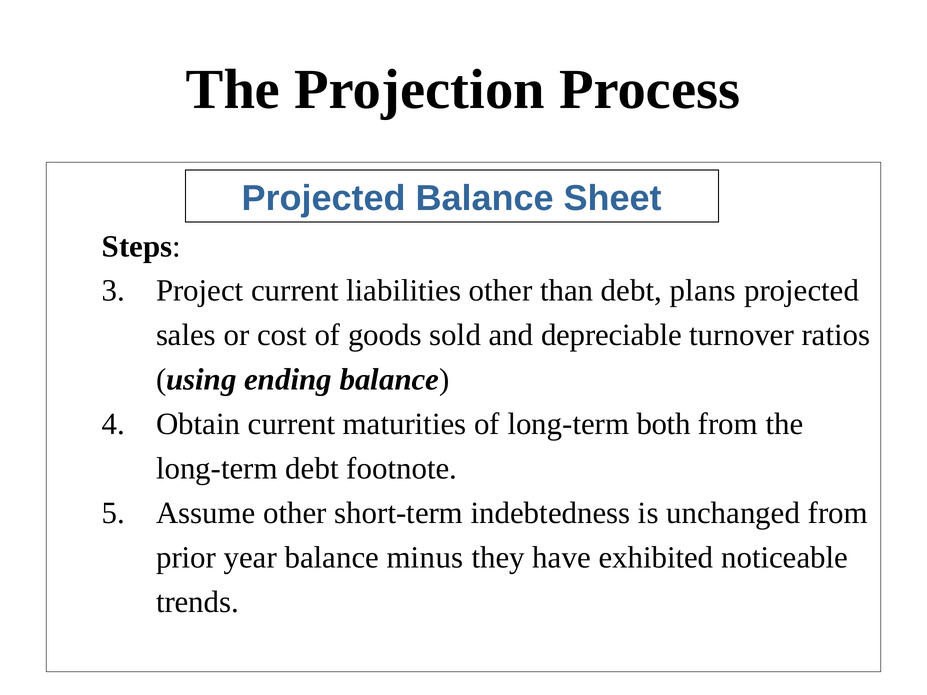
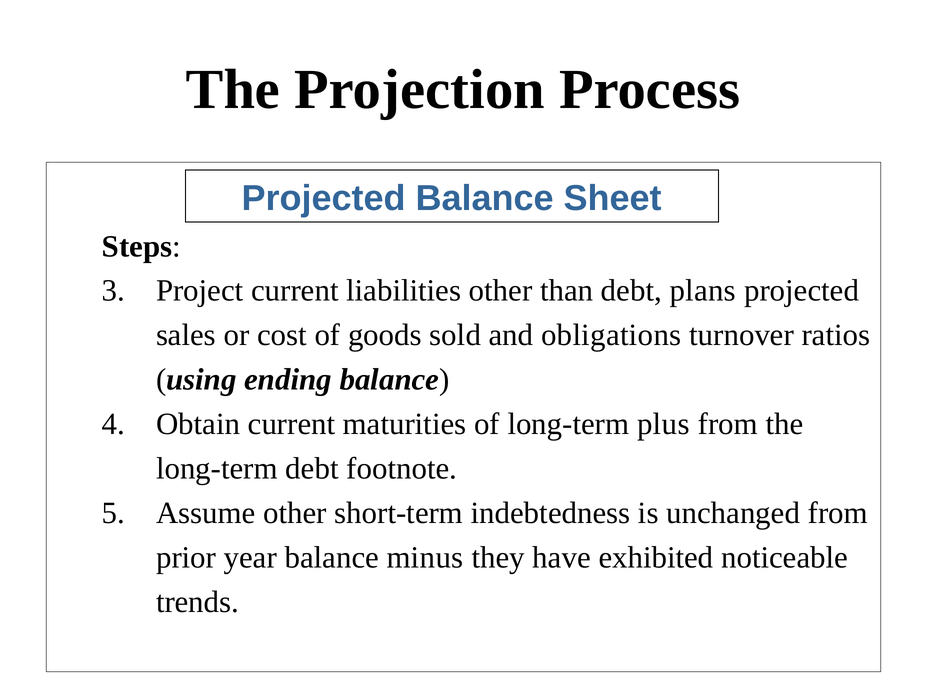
depreciable: depreciable -> obligations (611, 335)
both: both -> plus (663, 424)
